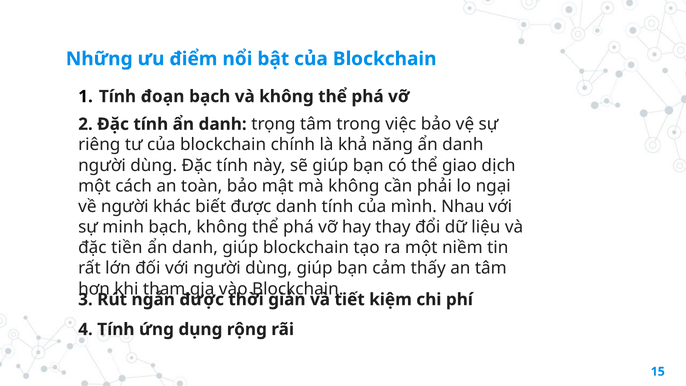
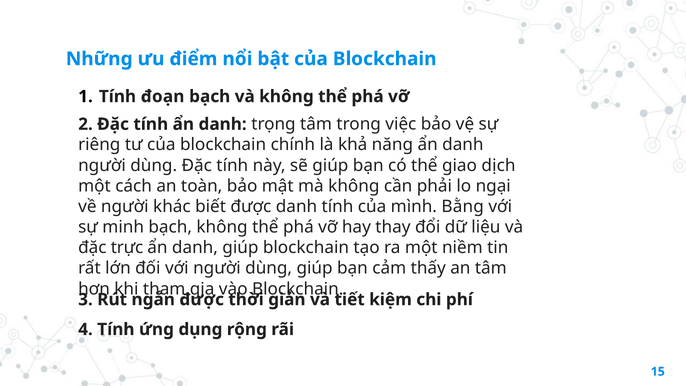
Nhau: Nhau -> Bằng (463, 206)
tiền: tiền -> trực (127, 248)
